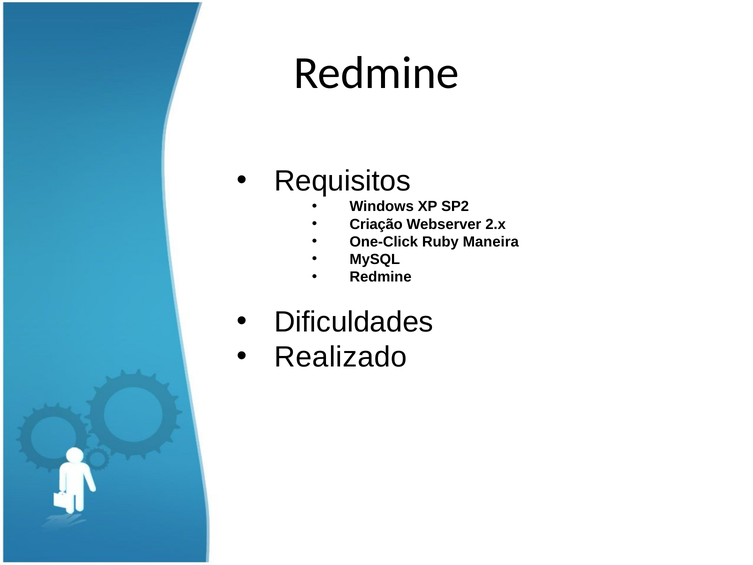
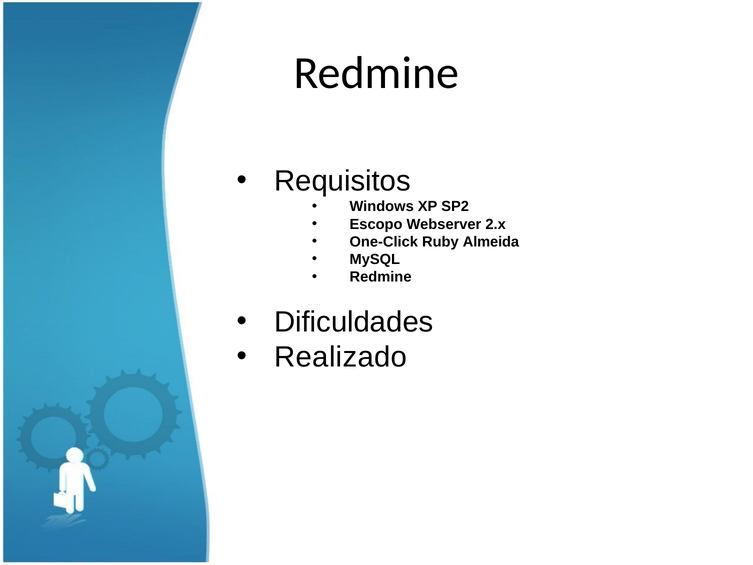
Criação: Criação -> Escopo (376, 224)
Maneira: Maneira -> Almeida (491, 242)
